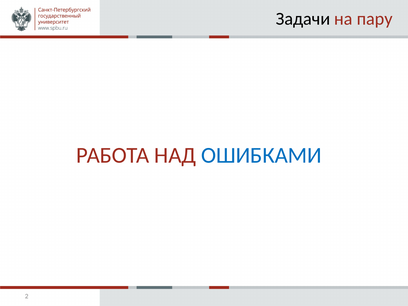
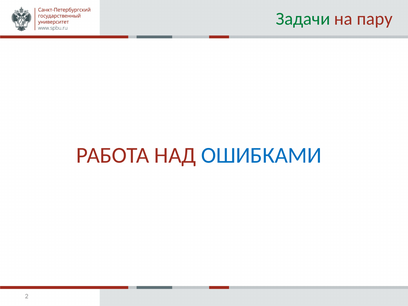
Задачи colour: black -> green (303, 19)
